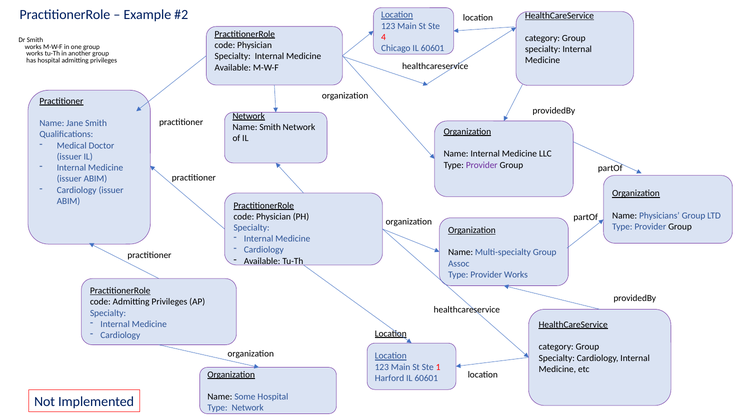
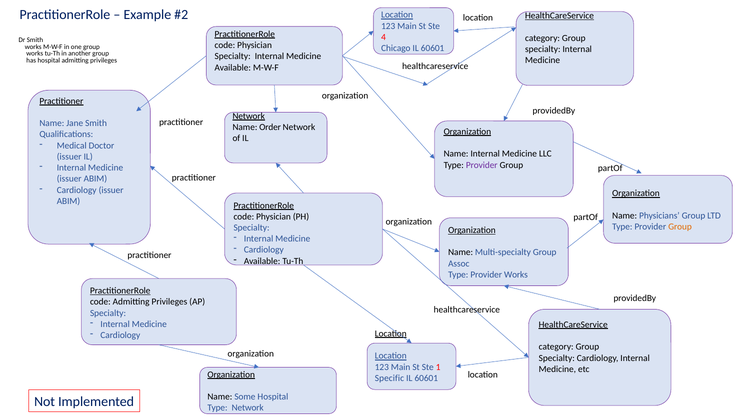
Name Smith: Smith -> Order (270, 127)
Group colour: black -> orange (680, 227)
Harford: Harford -> Specific (389, 378)
